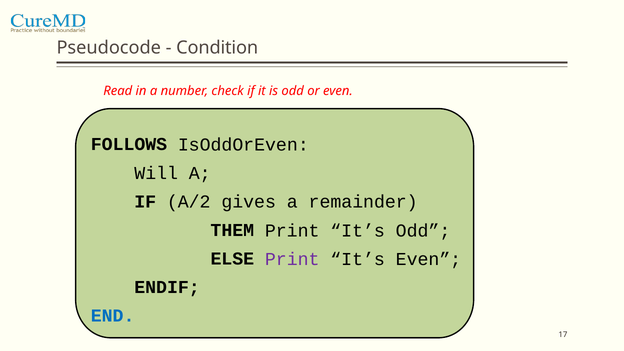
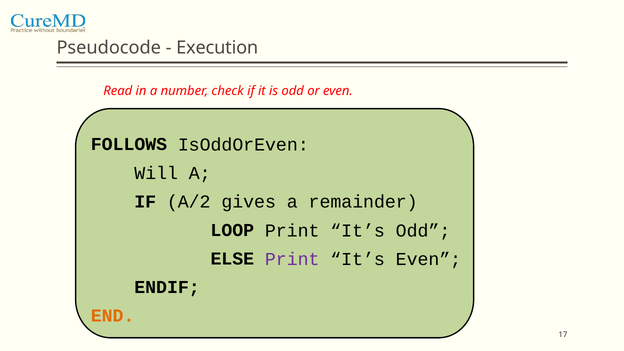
Condition: Condition -> Execution (217, 48)
THEM: THEM -> LOOP (232, 230)
END colour: blue -> orange (113, 316)
